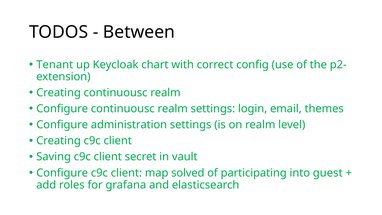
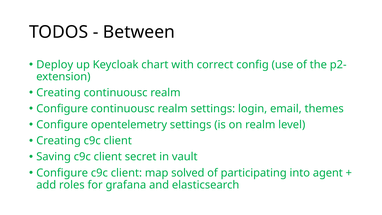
Tenant: Tenant -> Deploy (55, 65)
administration: administration -> opentelemetry (129, 125)
guest: guest -> agent (328, 173)
